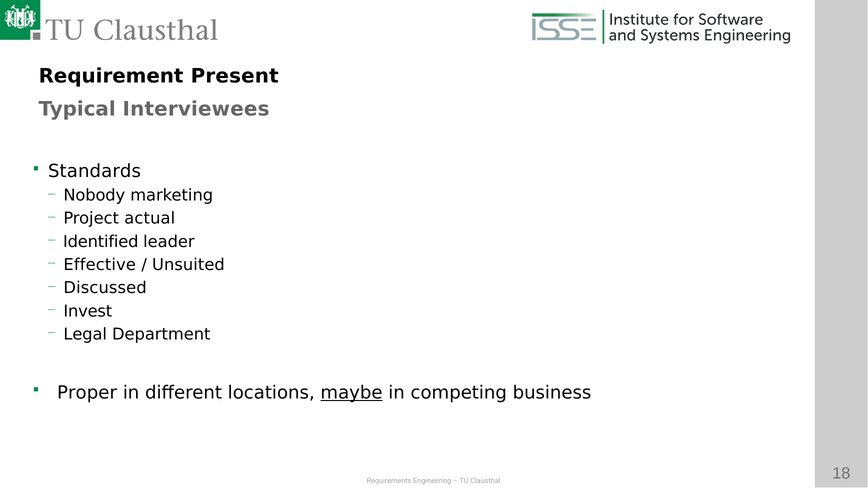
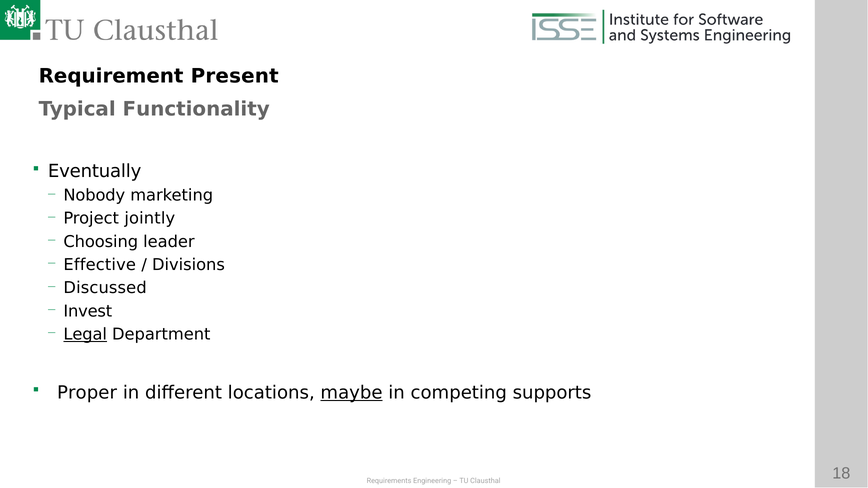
Interviewees: Interviewees -> Functionality (196, 109)
Standards: Standards -> Eventually (95, 171)
actual: actual -> jointly (150, 219)
Identified: Identified -> Choosing (101, 242)
Unsuited: Unsuited -> Divisions (188, 265)
Legal underline: none -> present (85, 334)
business: business -> supports (552, 393)
